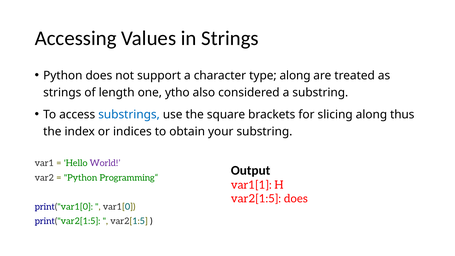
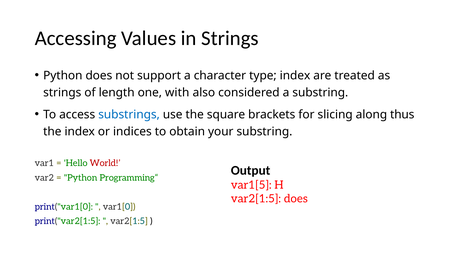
type along: along -> index (295, 76)
ytho: ytho -> with (177, 93)
World colour: purple -> red (105, 163)
var1[1: var1[1 -> var1[5 (251, 185)
